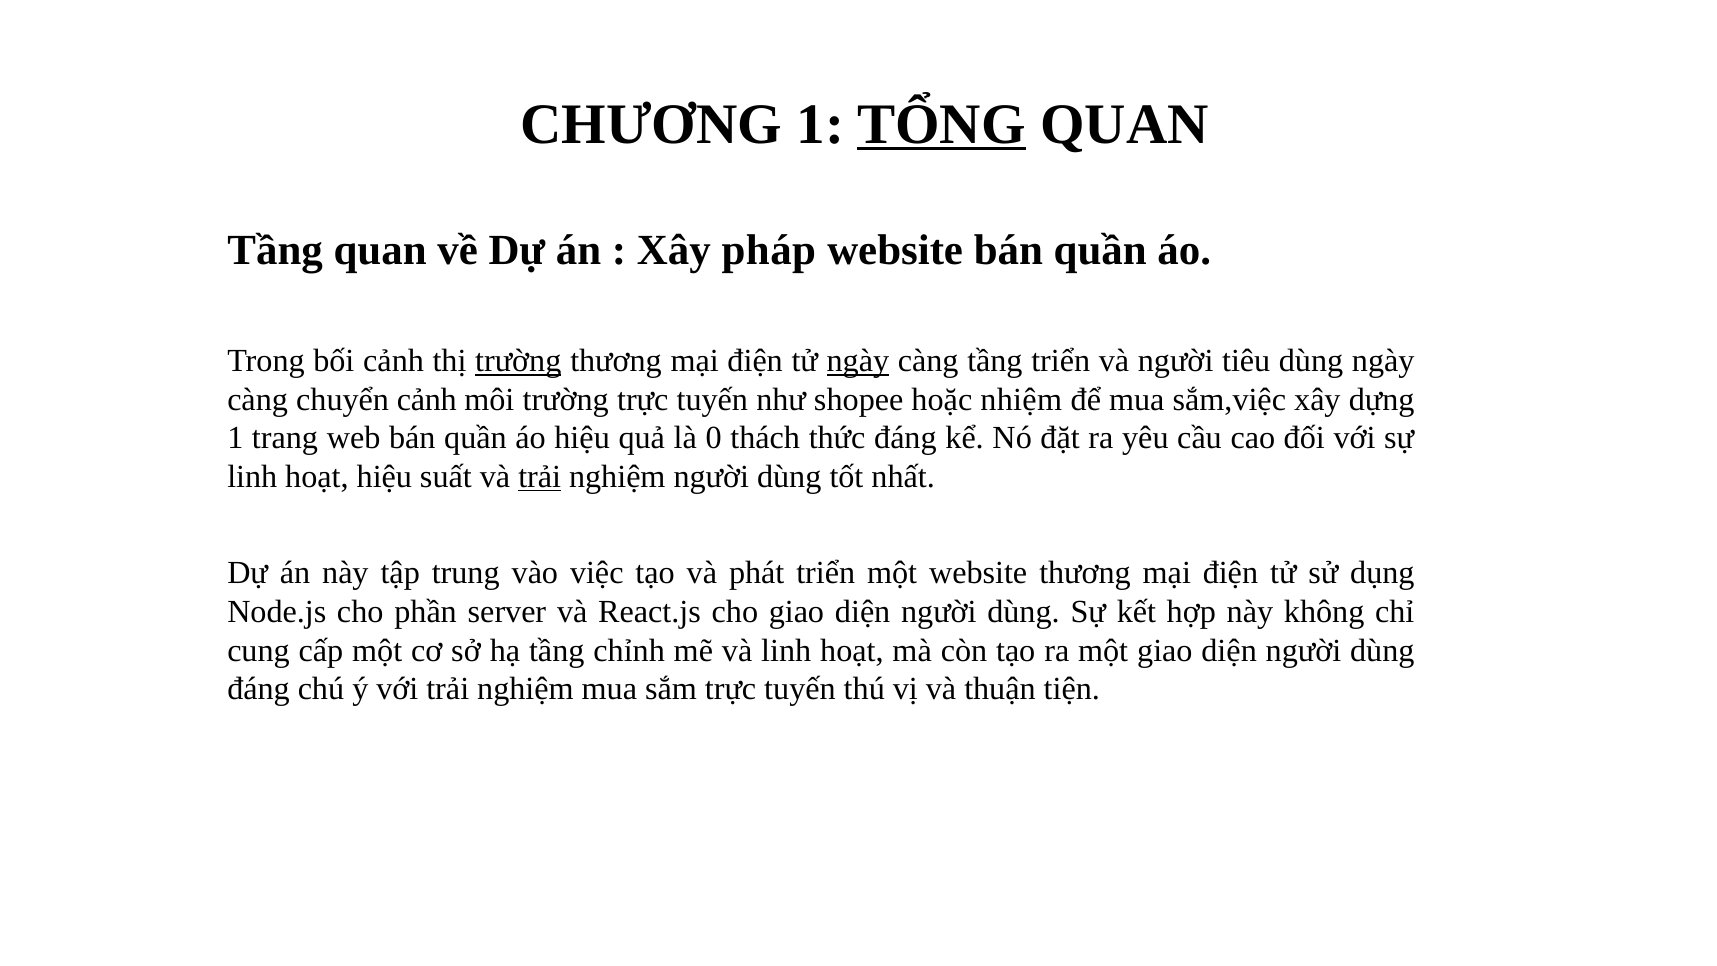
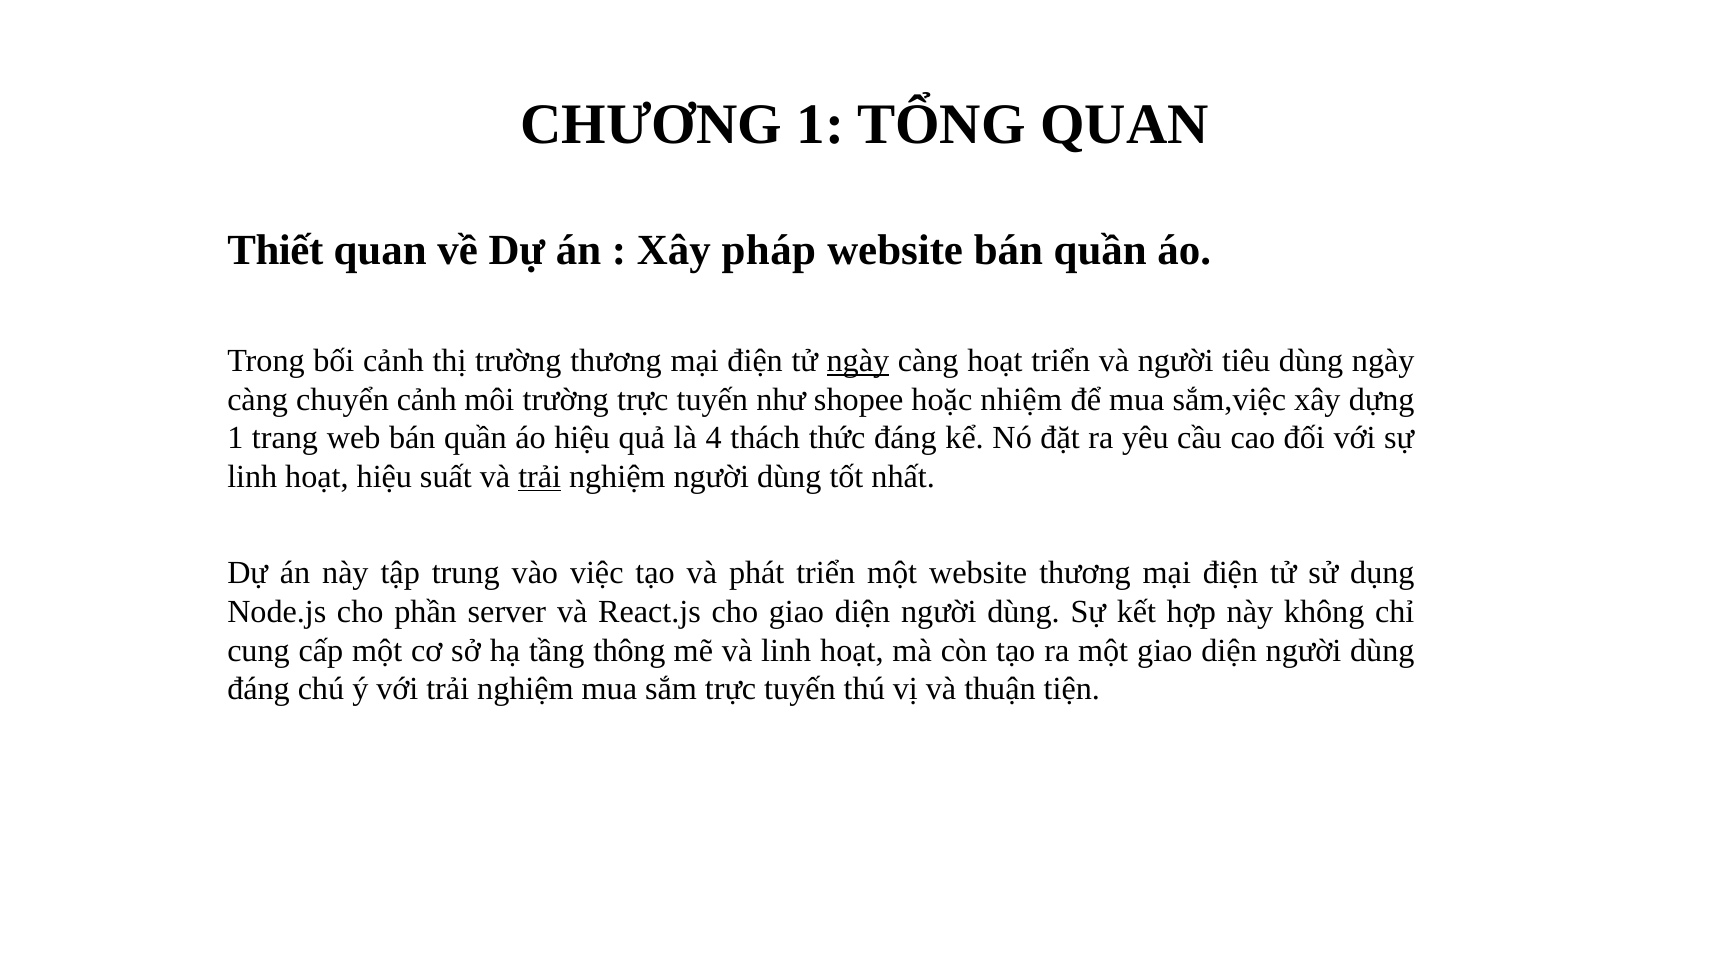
TỔNG underline: present -> none (942, 124)
Tầng: Tầng -> Thiết (275, 251)
trường underline: present -> none (518, 361)
càng tầng: tầng -> hoạt (995, 361)
0: 0 -> 4 (714, 438)
chỉnh: chỉnh -> thông (629, 650)
